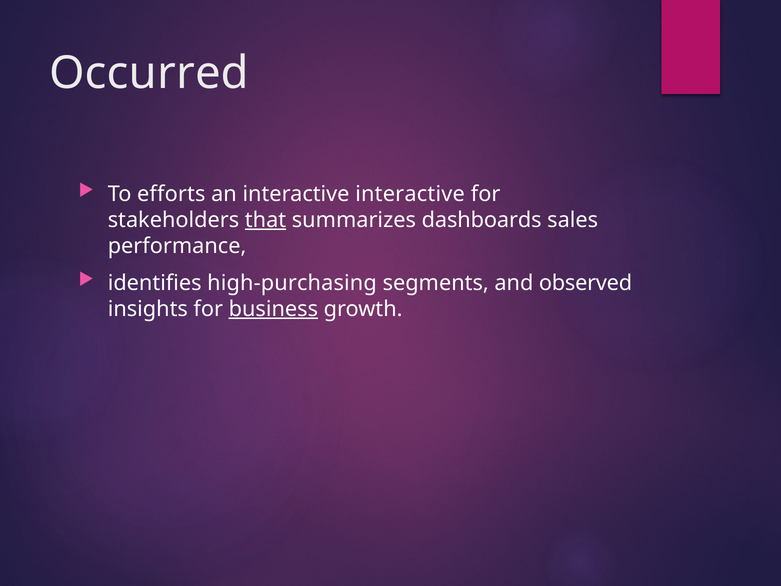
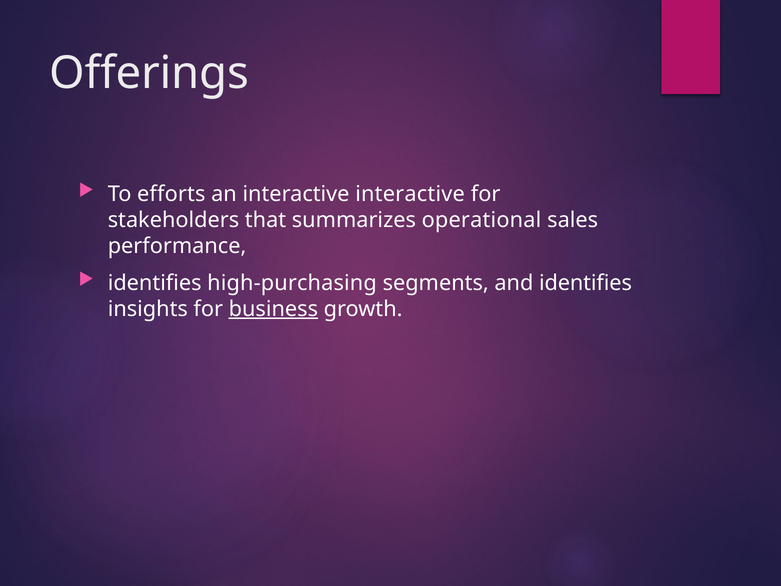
Occurred: Occurred -> Offerings (149, 73)
that underline: present -> none (266, 220)
dashboards: dashboards -> operational (481, 220)
and observed: observed -> identifies (585, 283)
